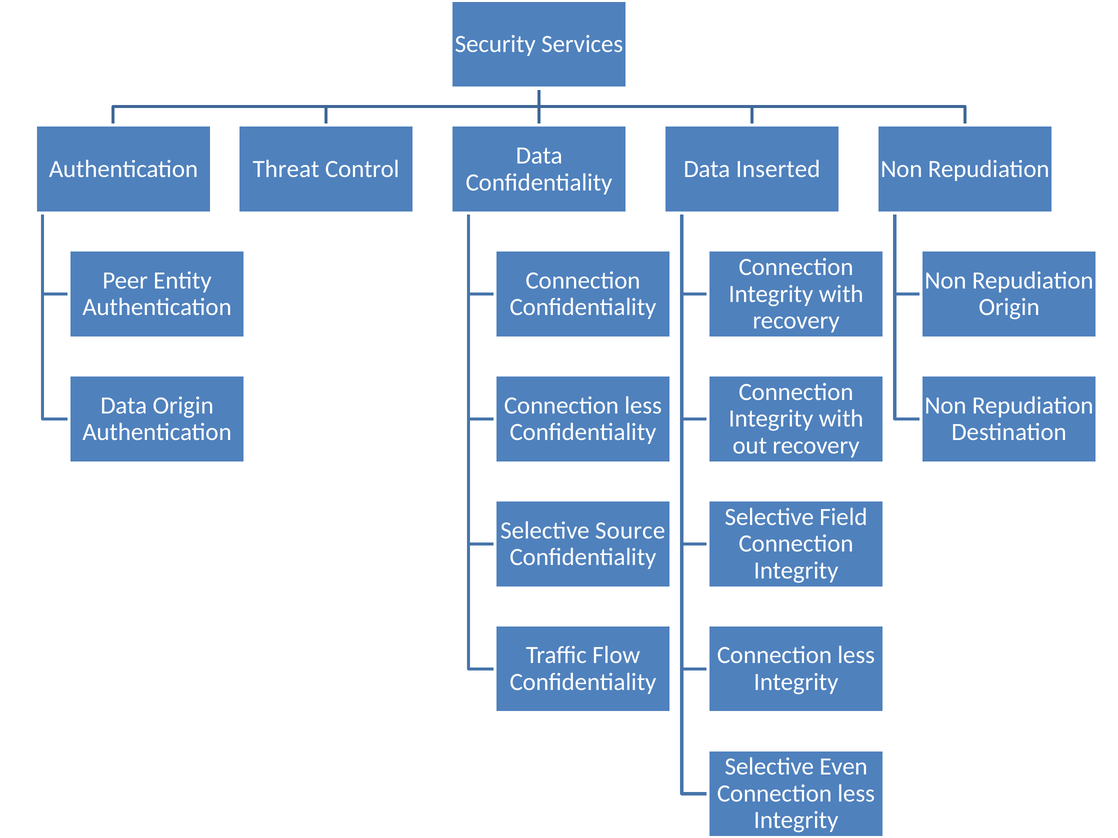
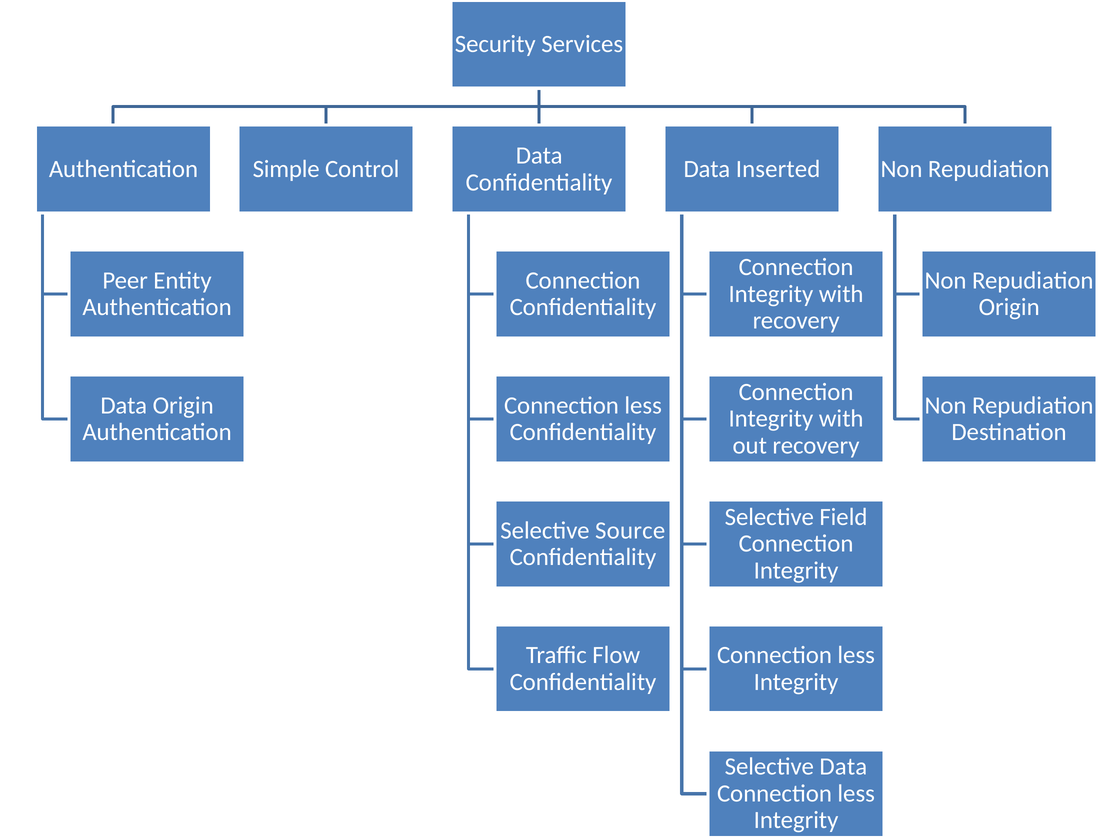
Threat: Threat -> Simple (286, 169)
Selective Even: Even -> Data (843, 767)
